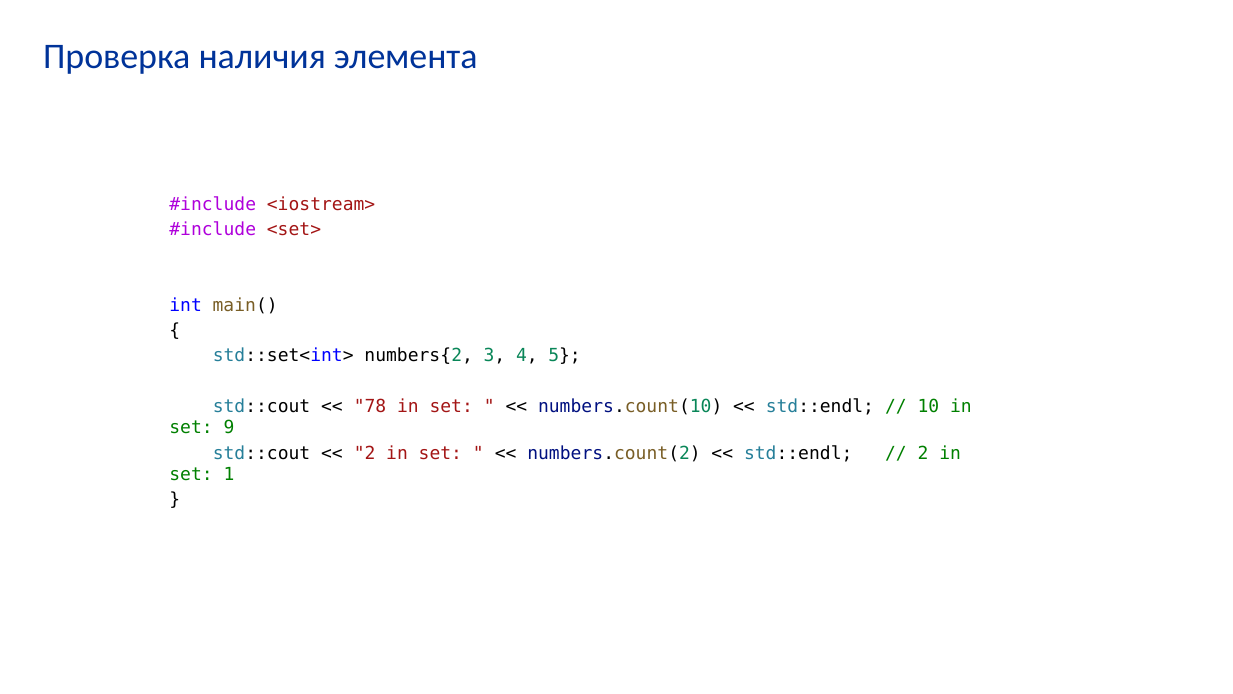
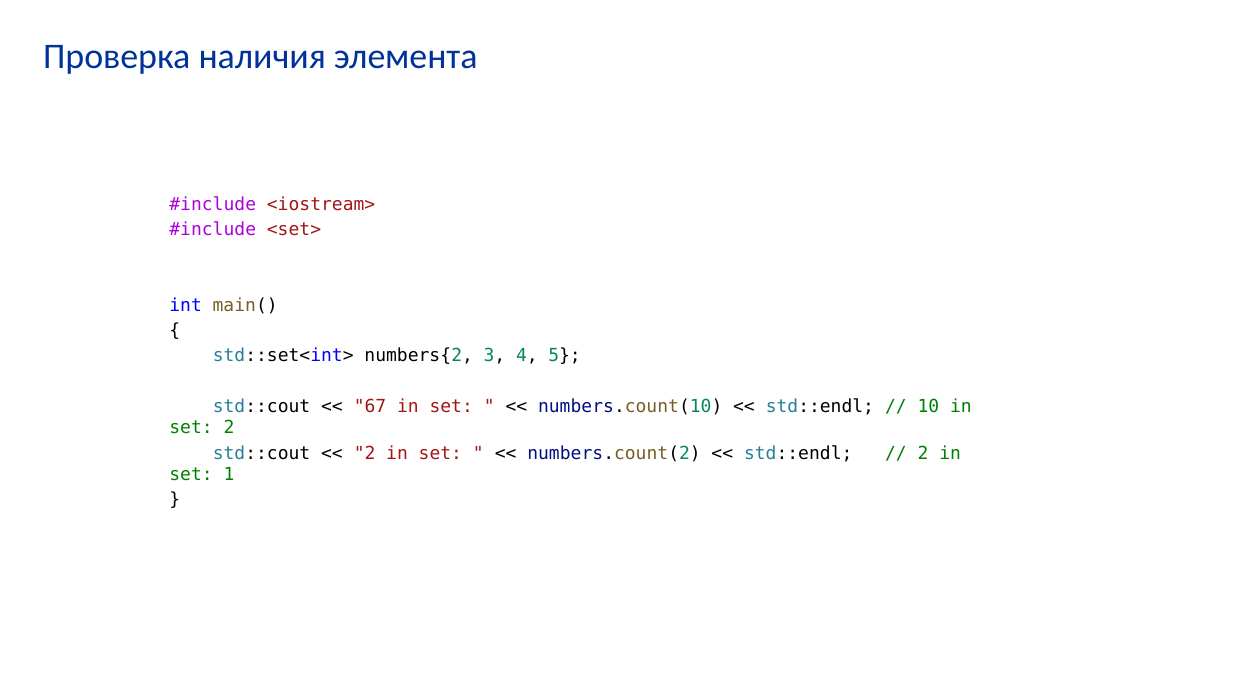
78: 78 -> 67 (370, 406)
set 9: 9 -> 2 (229, 428)
